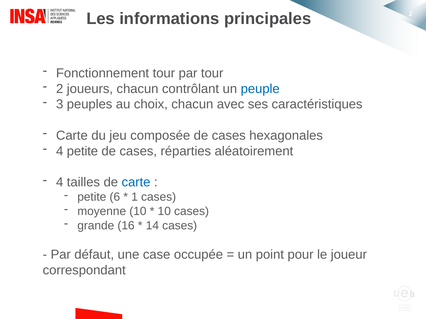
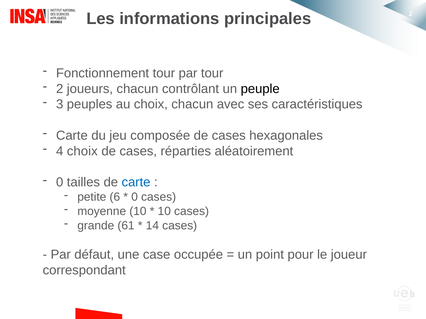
peuple colour: blue -> black (260, 89)
4 petite: petite -> choix (82, 151)
4: 4 -> 0 (60, 183)
1: 1 -> 0 (135, 197)
16: 16 -> 61 (126, 226)
